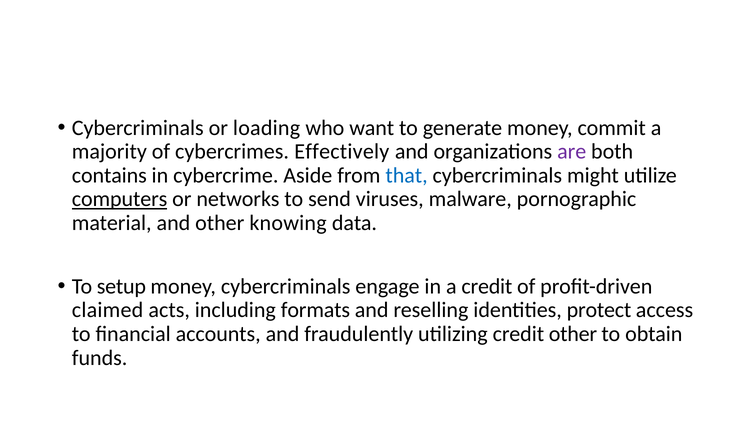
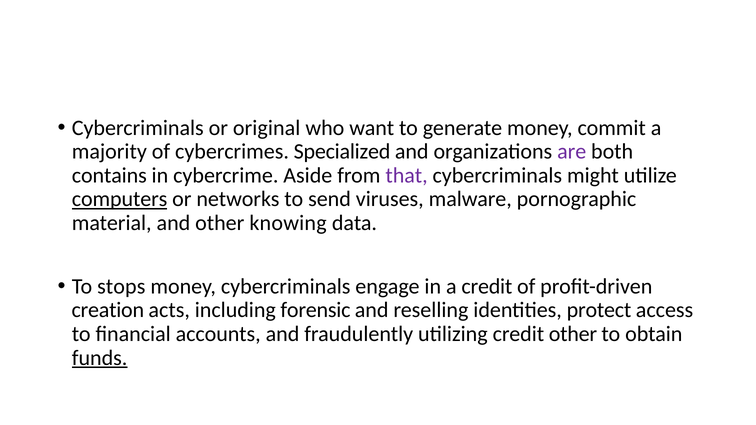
loading: loading -> original (267, 128)
Effectively: Effectively -> Specialized (342, 152)
that colour: blue -> purple (407, 175)
setup: setup -> stops (121, 286)
claimed: claimed -> creation (108, 310)
formats: formats -> forensic (315, 310)
funds underline: none -> present (100, 358)
